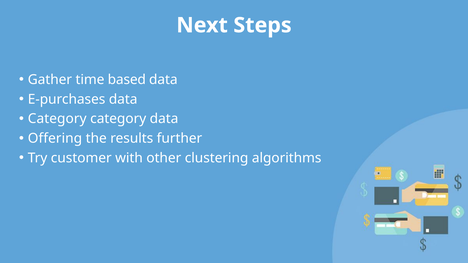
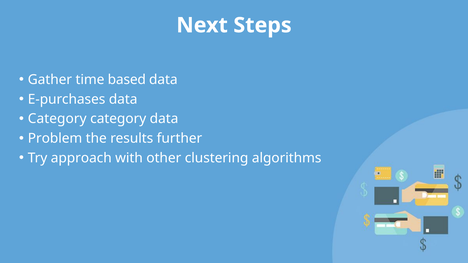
Offering: Offering -> Problem (55, 139)
customer: customer -> approach (81, 158)
